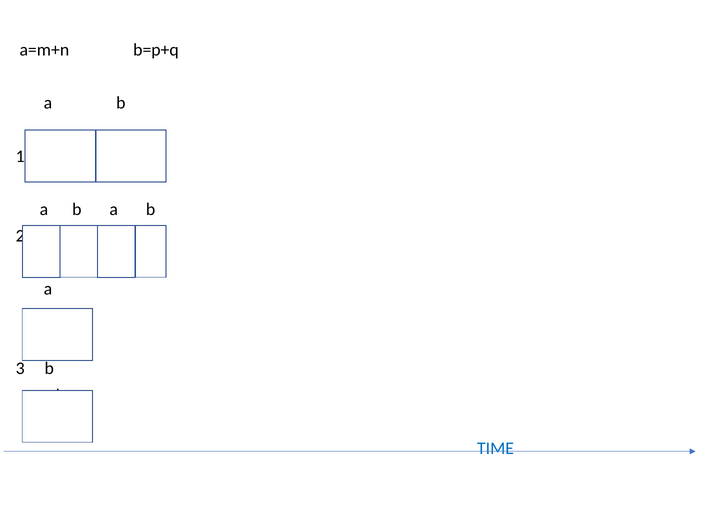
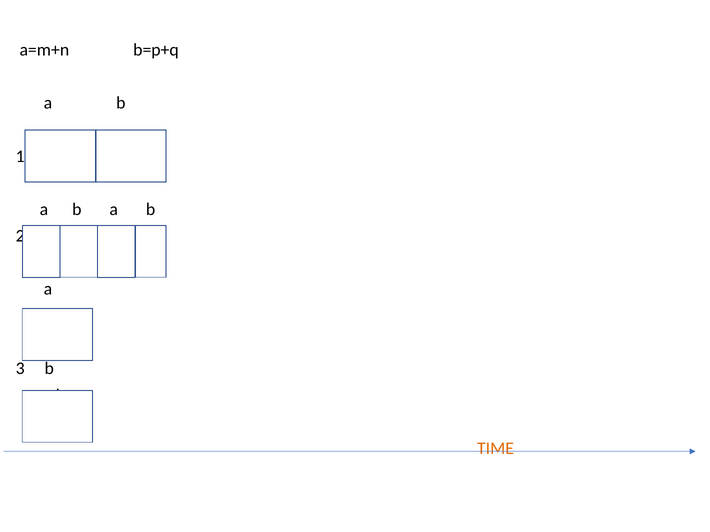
TIME colour: blue -> orange (496, 449)
